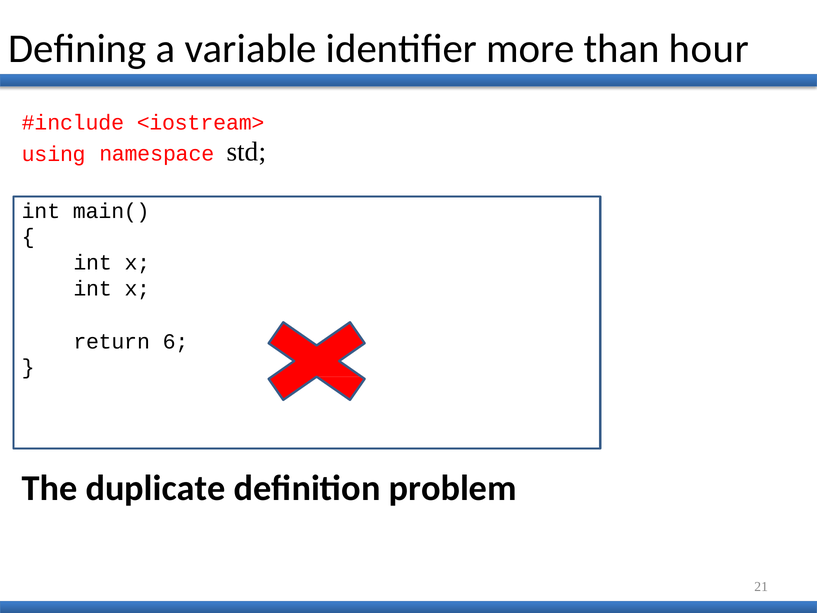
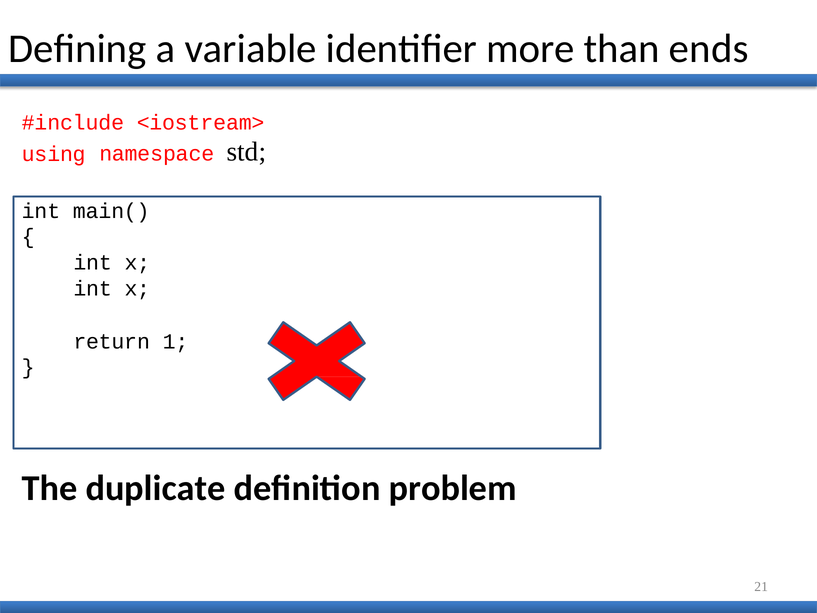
hour: hour -> ends (709, 49)
6: 6 -> 1 (176, 341)
